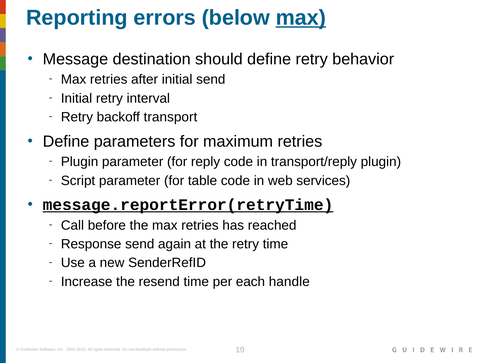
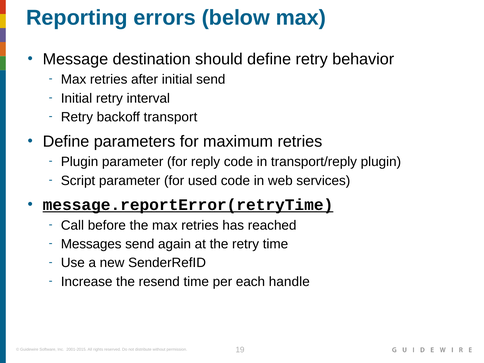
max underline: present -> none (301, 18)
table: table -> used (203, 181)
Response: Response -> Messages (91, 244)
